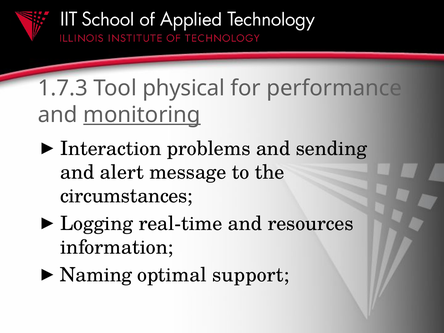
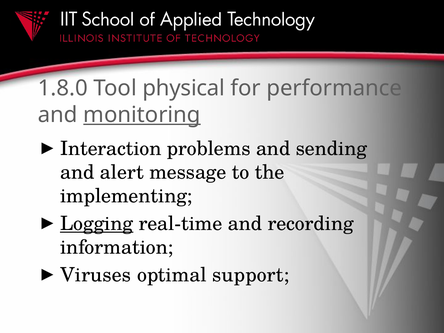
1.7.3: 1.7.3 -> 1.8.0 (63, 88)
circumstances: circumstances -> implementing (126, 196)
Logging underline: none -> present (97, 224)
resources: resources -> recording (311, 224)
Naming: Naming -> Viruses (96, 275)
